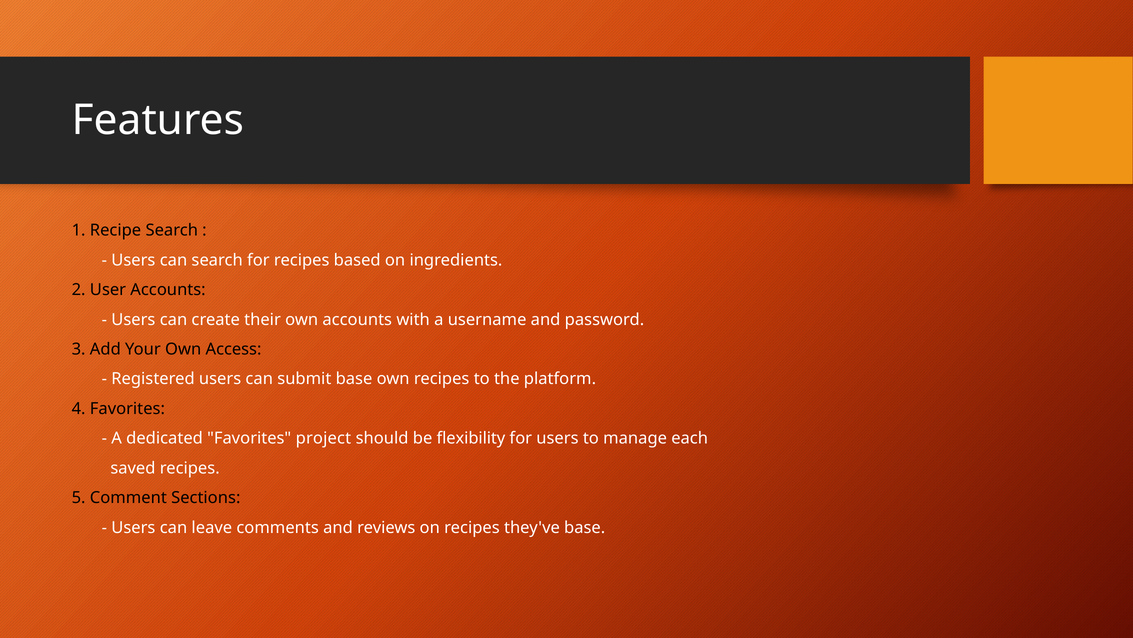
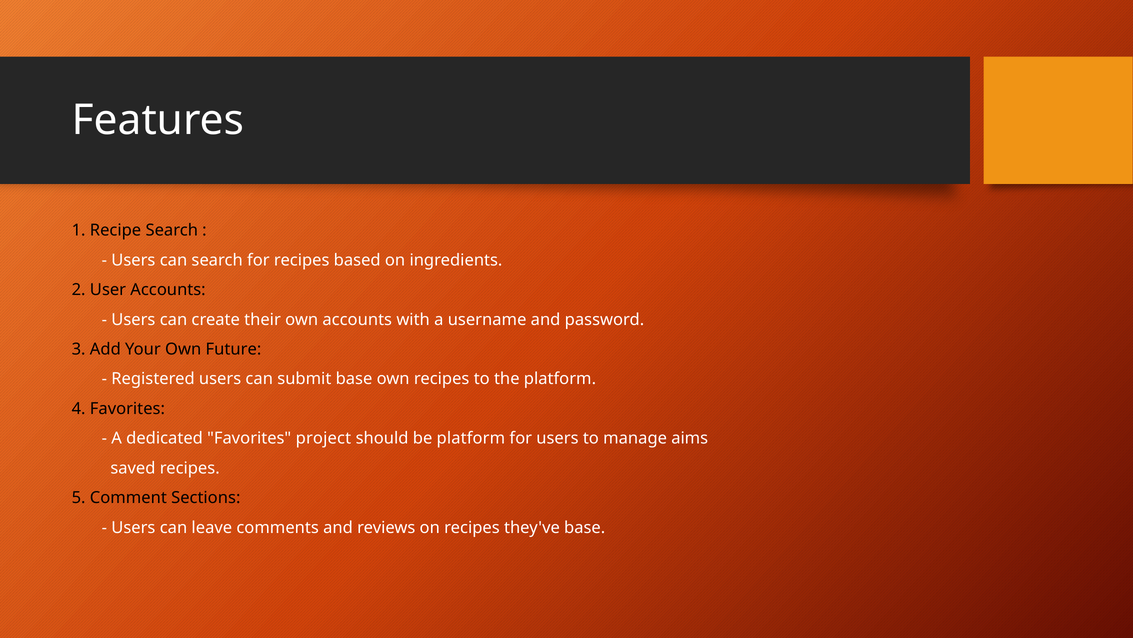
Access: Access -> Future (233, 349)
be flexibility: flexibility -> platform (471, 438)
each: each -> aims (690, 438)
